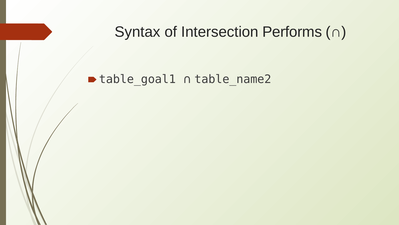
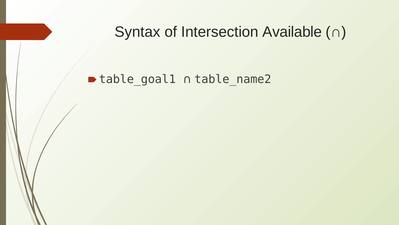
Performs: Performs -> Available (292, 32)
